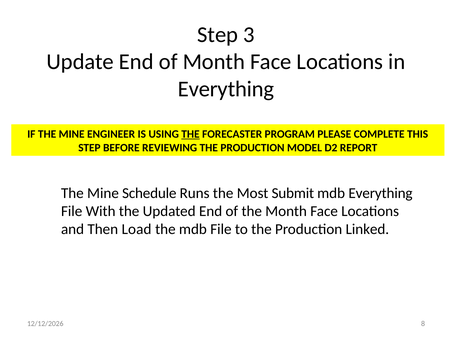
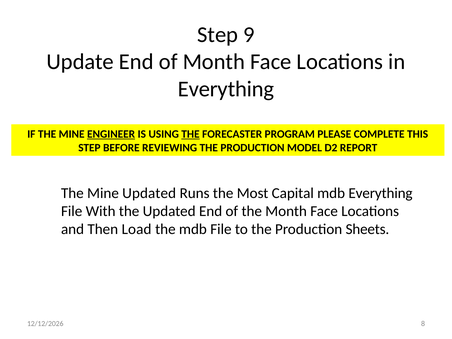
3: 3 -> 9 (249, 35)
ENGINEER underline: none -> present (111, 134)
Mine Schedule: Schedule -> Updated (149, 193)
Submit: Submit -> Capital (293, 193)
Linked: Linked -> Sheets (367, 229)
